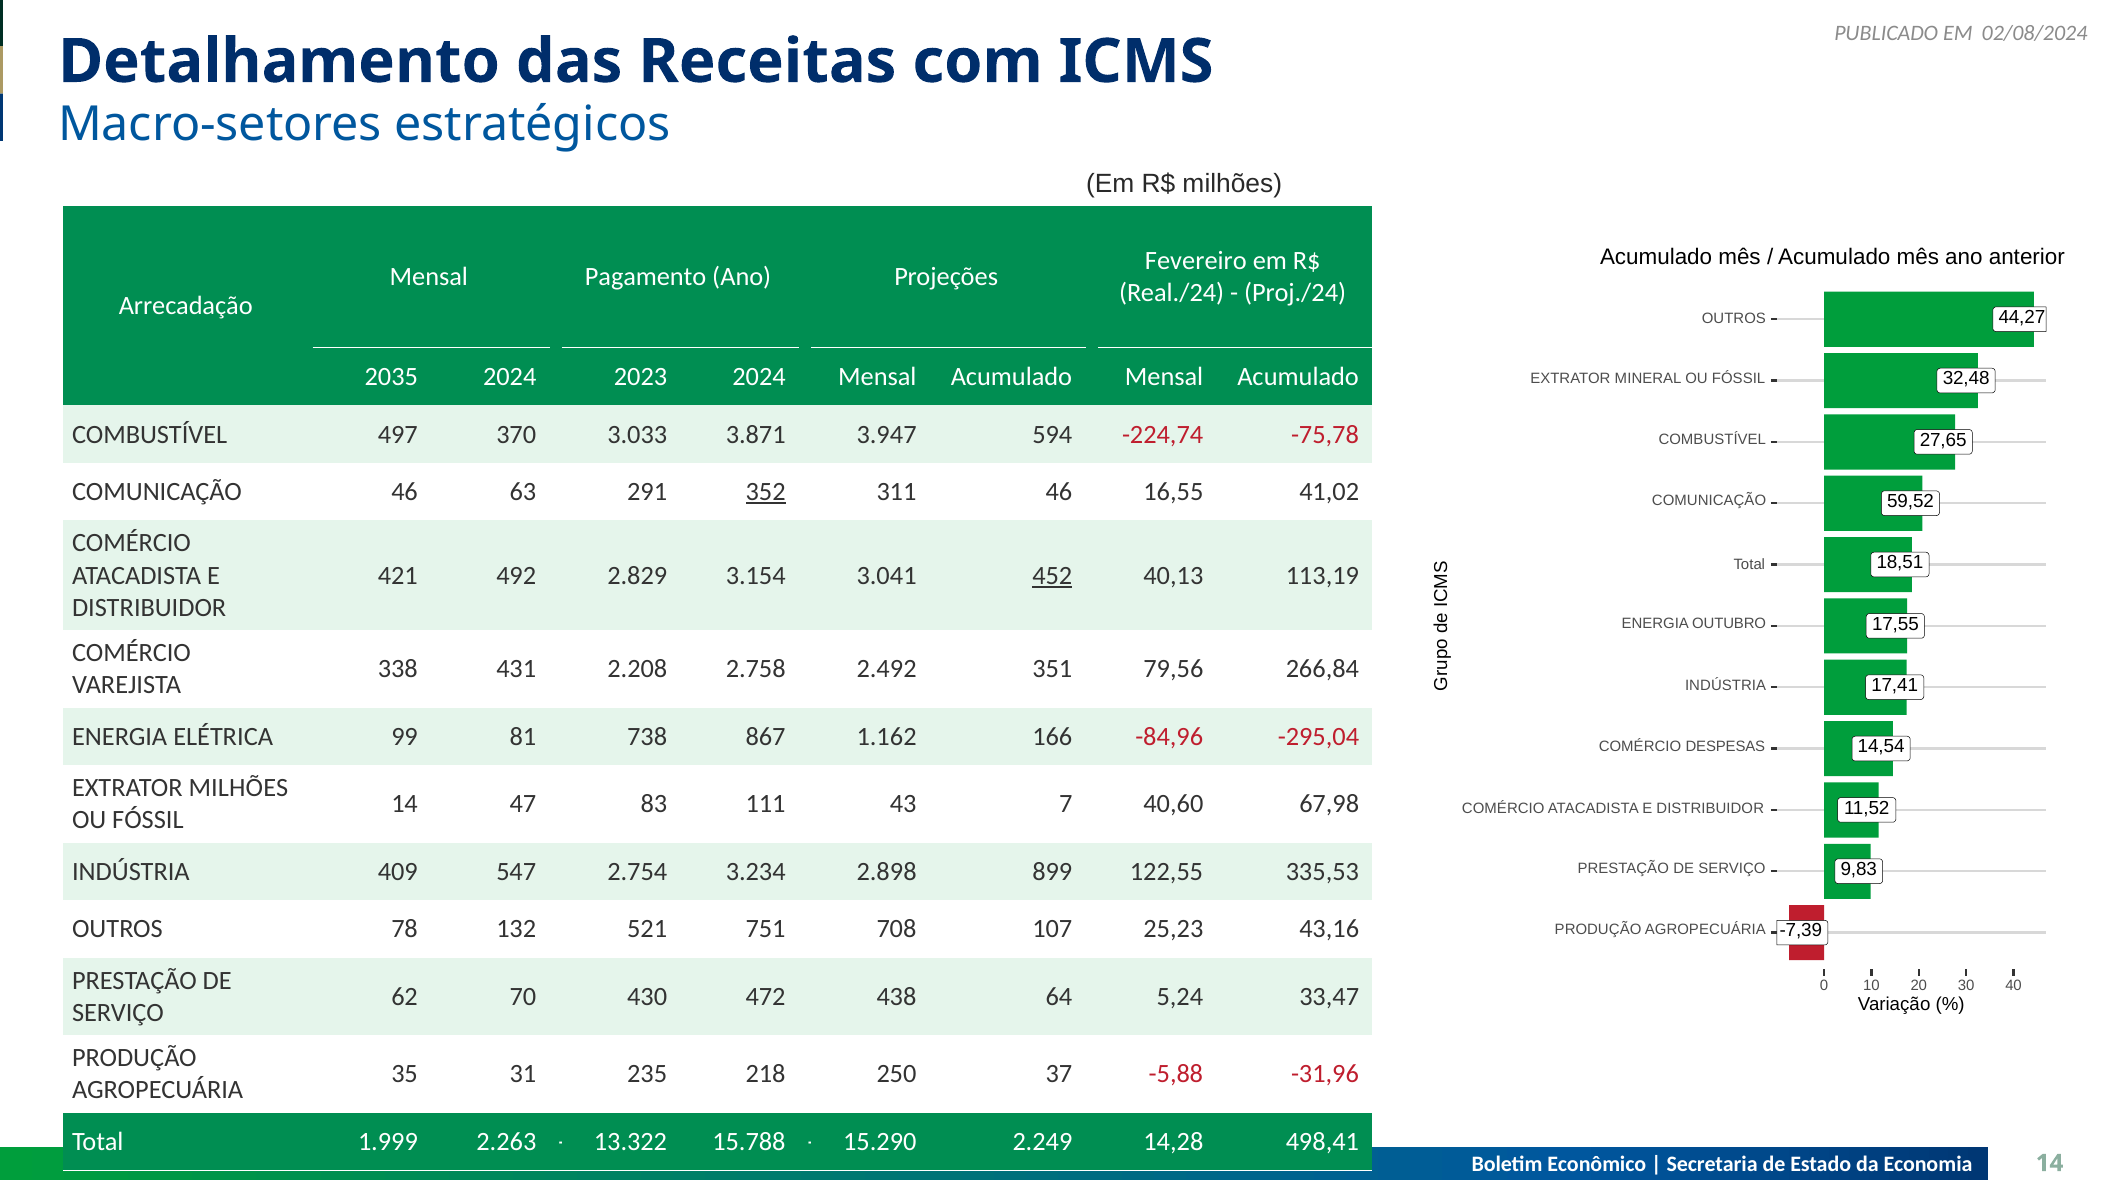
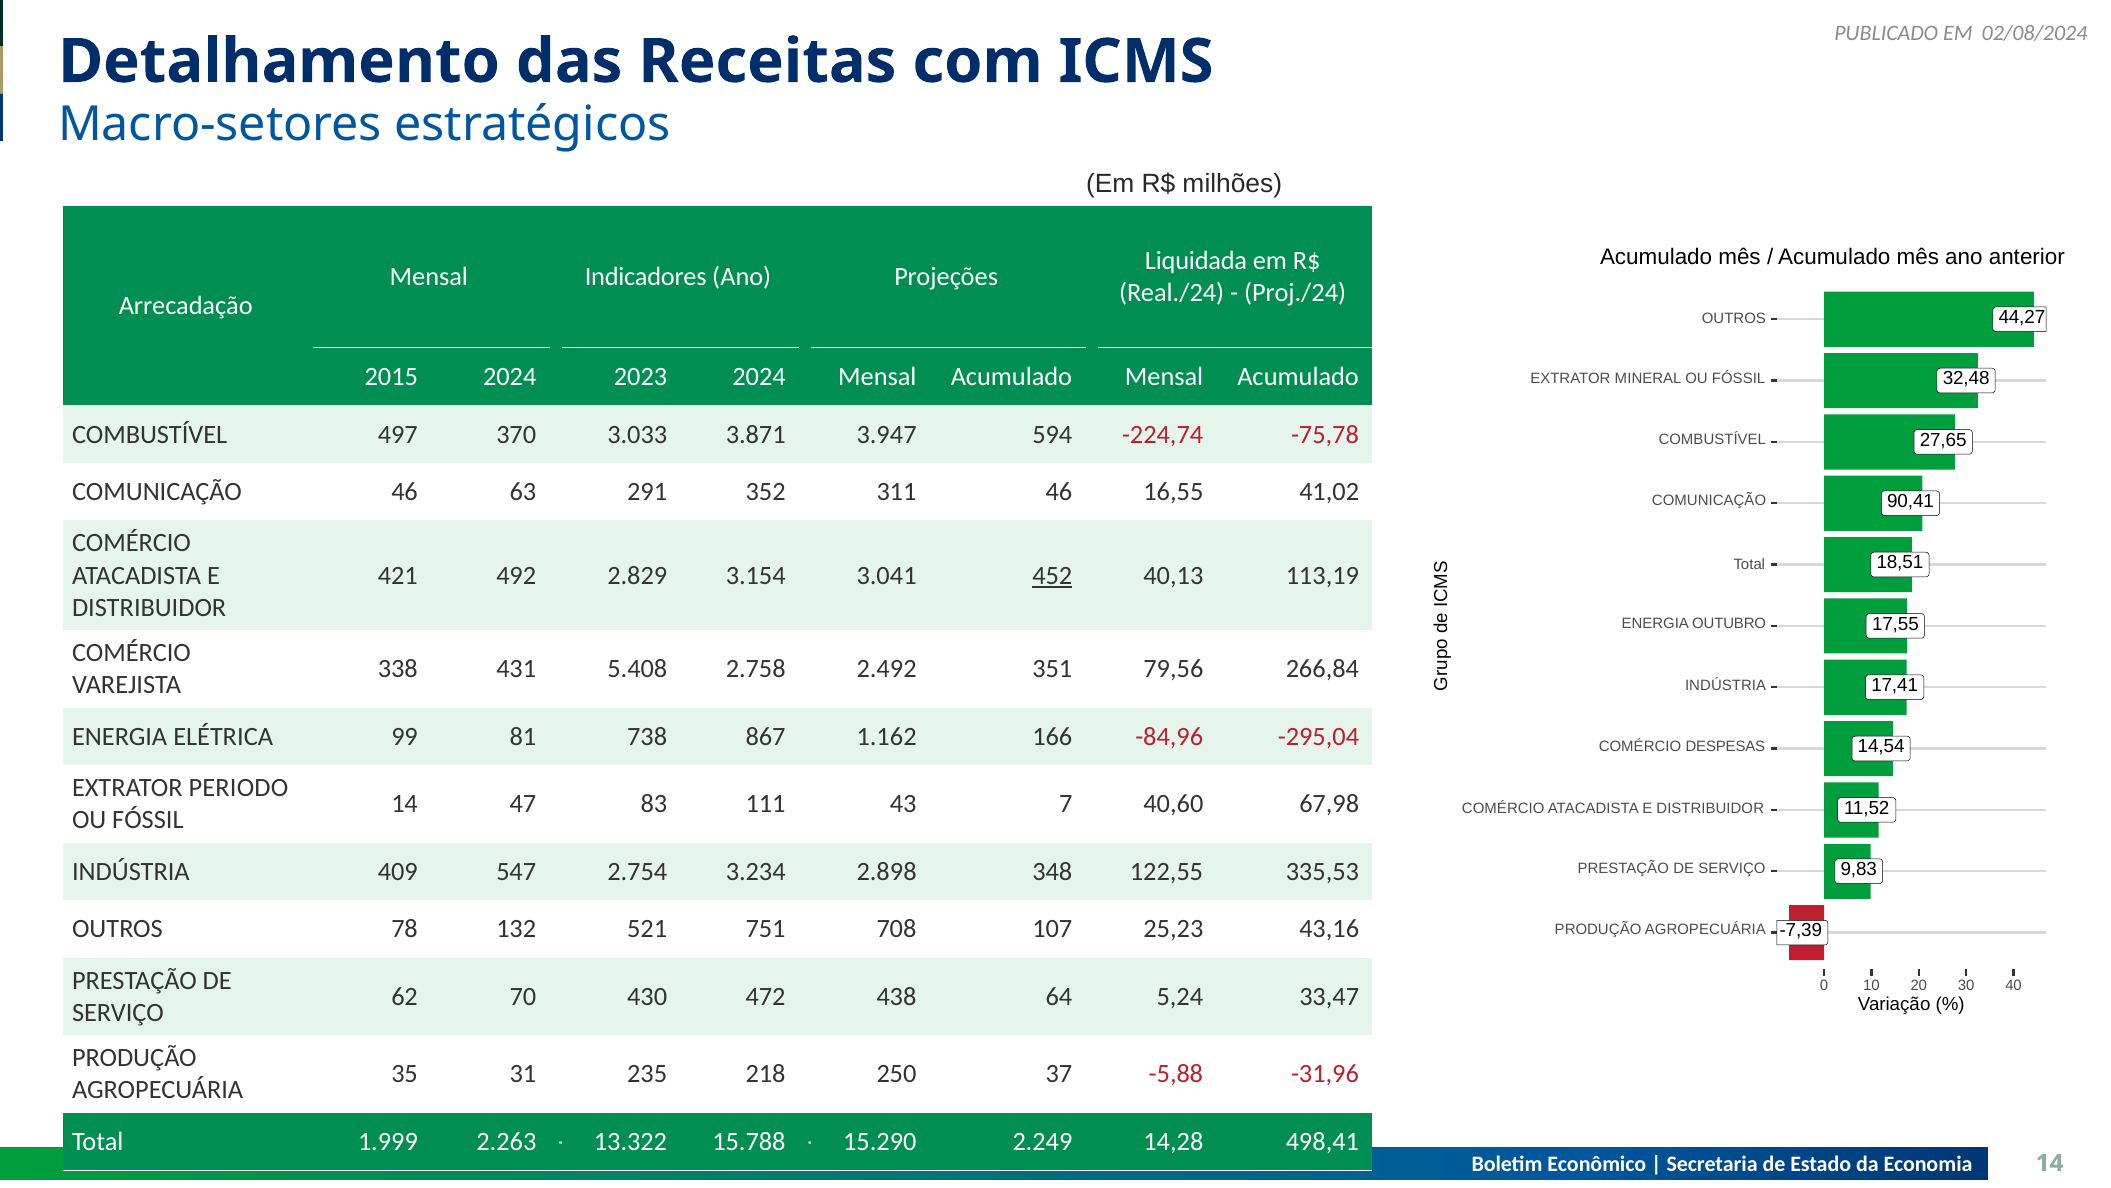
Fevereiro: Fevereiro -> Liquidada (1196, 261)
Pagamento: Pagamento -> Indicadores (646, 277)
2035: 2035 -> 2015 (391, 377)
352 underline: present -> none (766, 492)
59,52: 59,52 -> 90,41 (1910, 501)
2.208: 2.208 -> 5.408 (637, 669)
EXTRATOR MILHÕES: MILHÕES -> PERIODO (238, 788)
899: 899 -> 348 (1052, 871)
